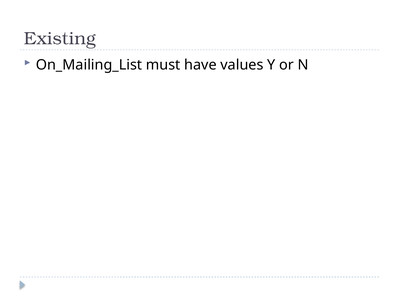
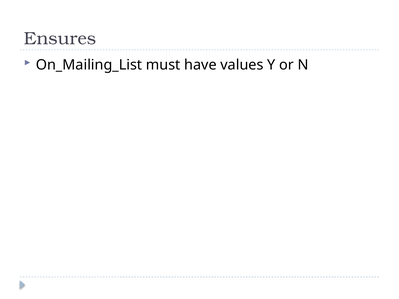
Existing: Existing -> Ensures (60, 38)
